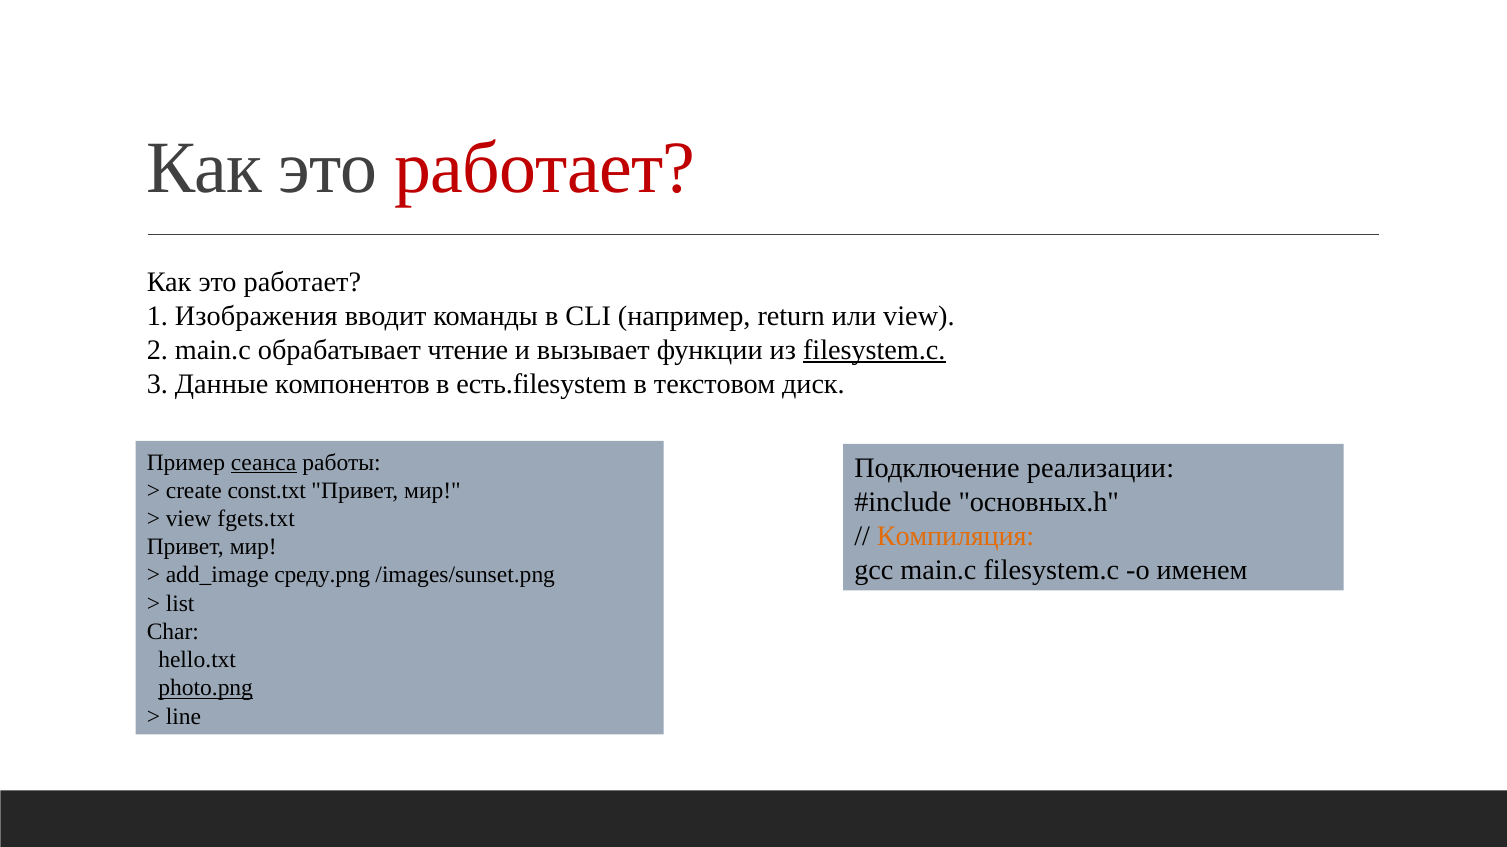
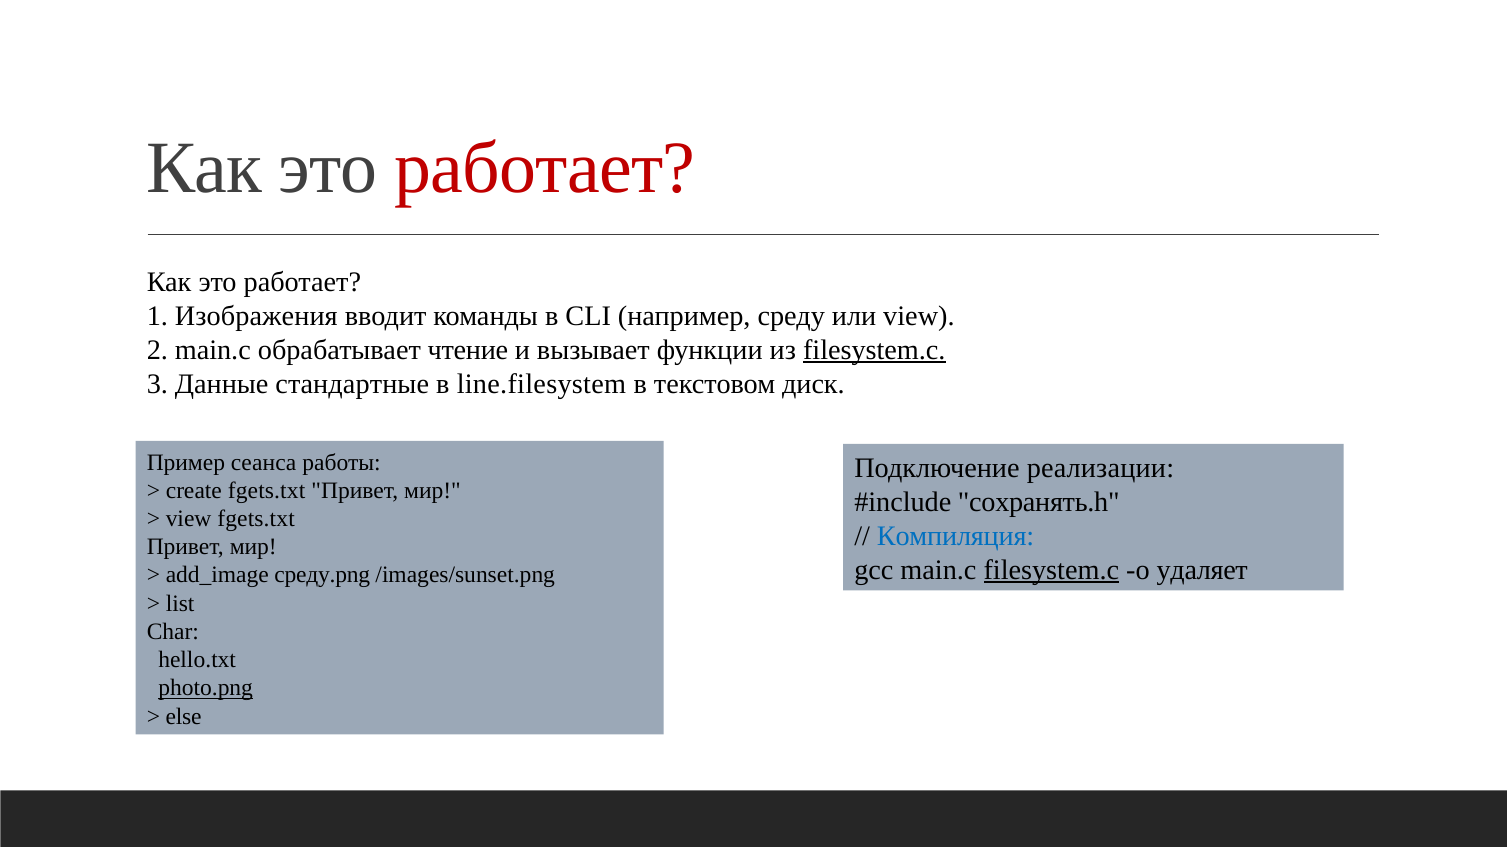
return: return -> среду (791, 316)
компонентов: компонентов -> стандартные (352, 384)
есть.filesystem: есть.filesystem -> line.filesystem (541, 384)
сеанса underline: present -> none (264, 463)
create const.txt: const.txt -> fgets.txt (267, 491)
основных.h: основных.h -> сохранять.h (1039, 503)
Компиляция colour: orange -> blue (956, 536)
filesystem.c underline: none -> present (1051, 570)
именем: именем -> удаляет (1202, 570)
line: line -> else (184, 717)
